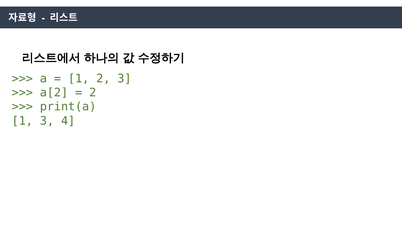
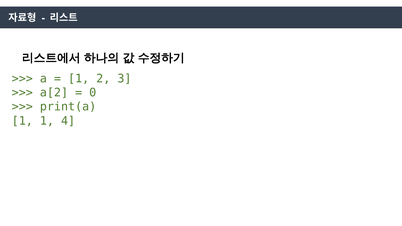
2: 2 -> 0 (93, 93)
1 3: 3 -> 1 (47, 121)
